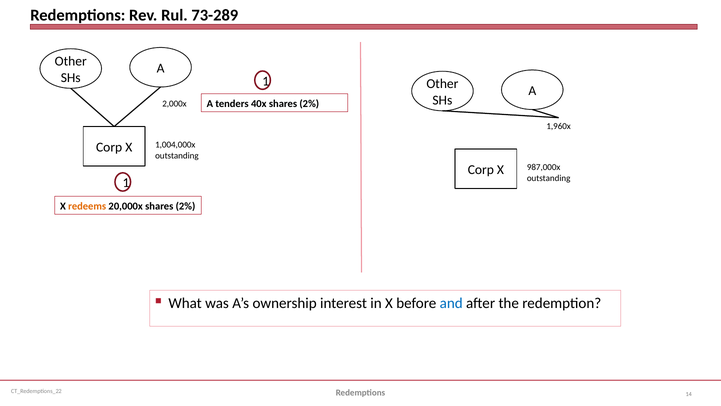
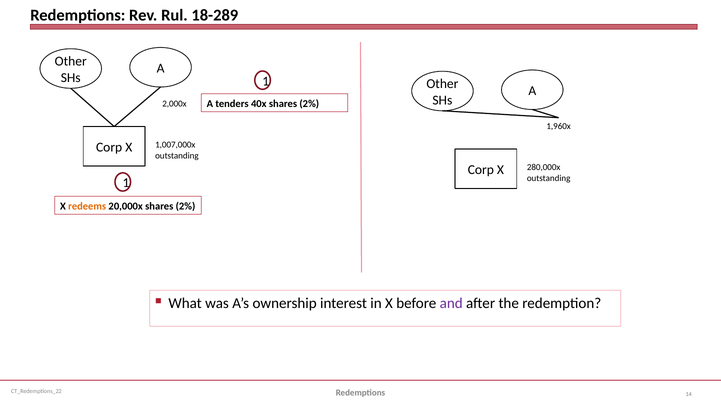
73-289: 73-289 -> 18-289 (215, 15)
1,004,000x: 1,004,000x -> 1,007,000x (175, 145)
987,000x: 987,000x -> 280,000x (544, 167)
and colour: blue -> purple (451, 303)
